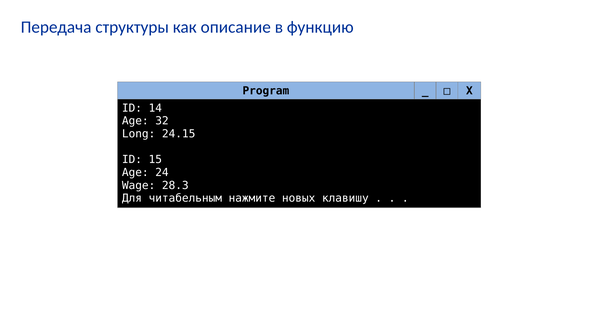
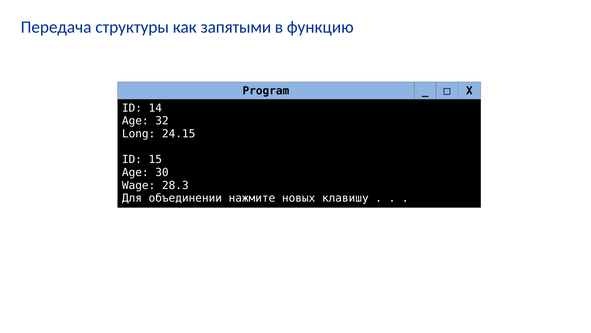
описание: описание -> запятыми (236, 27)
24: 24 -> 30 (162, 172)
читабельным: читабельным -> объединении (185, 198)
